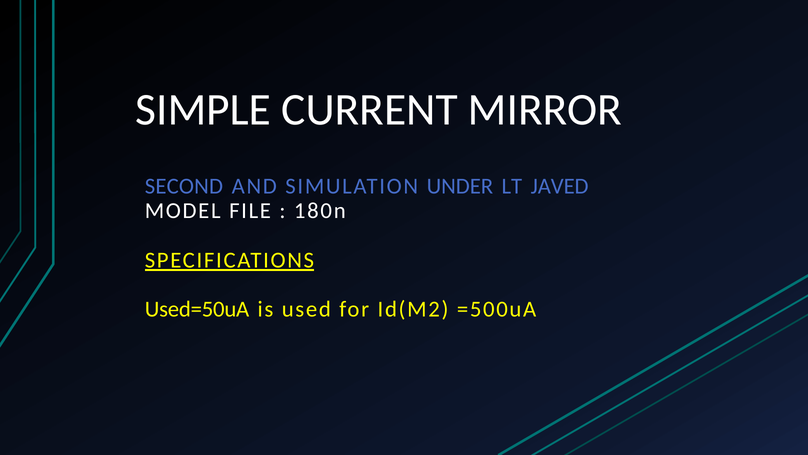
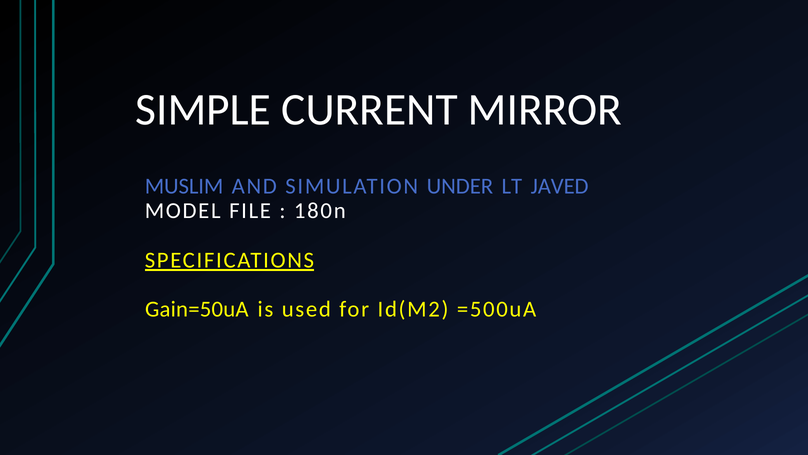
SECOND: SECOND -> MUSLIM (184, 186)
Used=50uA: Used=50uA -> Gain=50uA (197, 309)
